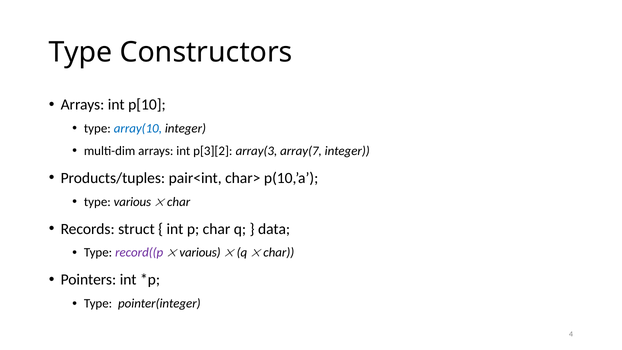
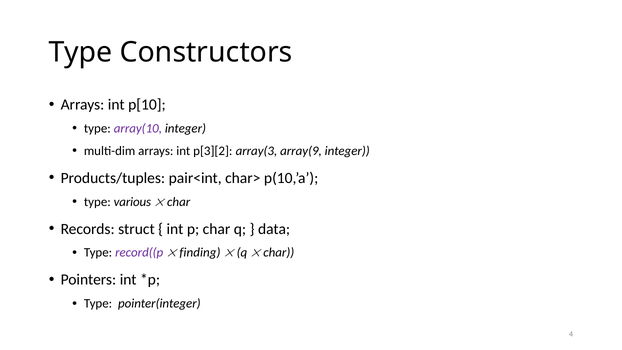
array(10 colour: blue -> purple (138, 128)
array(7: array(7 -> array(9 (301, 151)
various: various -> finding (200, 253)
